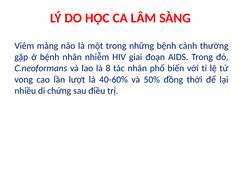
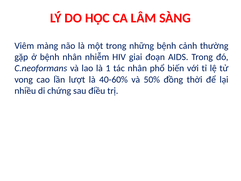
8: 8 -> 1 (108, 68)
